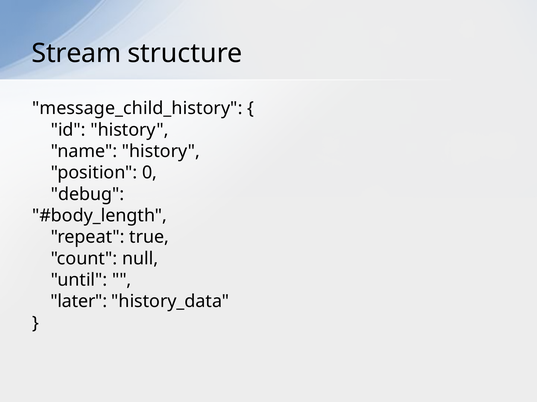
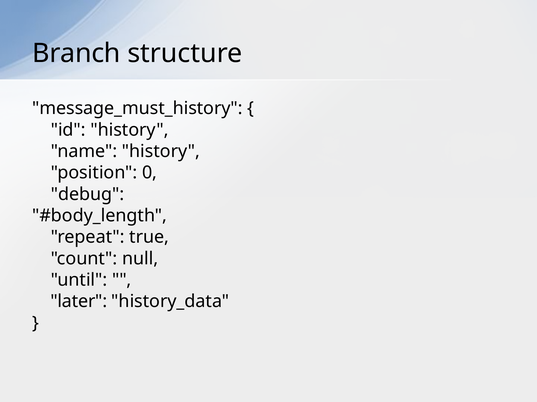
Stream: Stream -> Branch (76, 53)
message_child_history: message_child_history -> message_must_history (137, 109)
